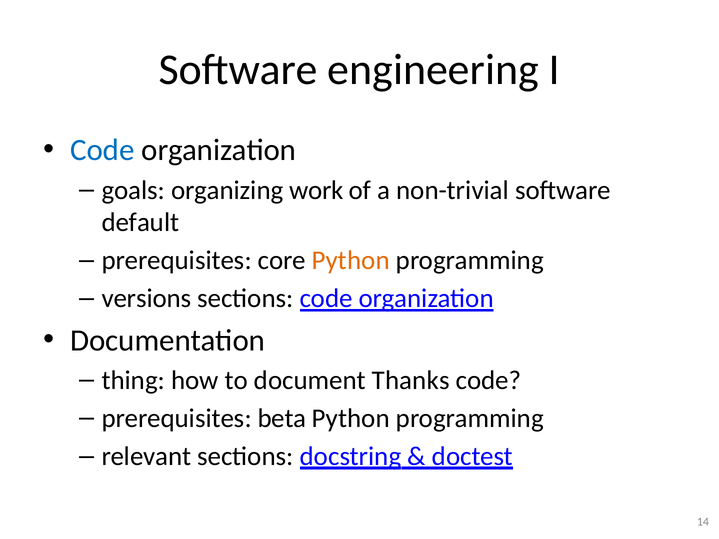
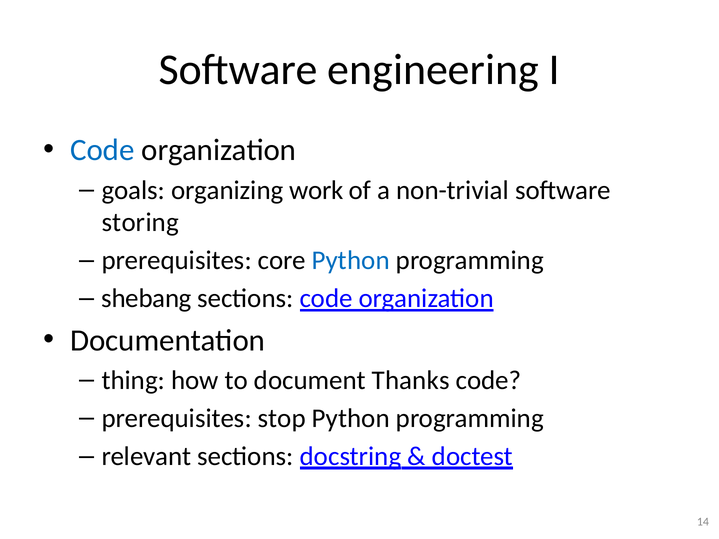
default: default -> storing (140, 223)
Python colour: orange -> blue (351, 261)
versions: versions -> shebang (146, 299)
beta: beta -> stop (282, 419)
